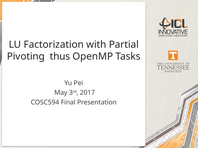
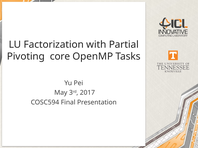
thus: thus -> core (60, 57)
